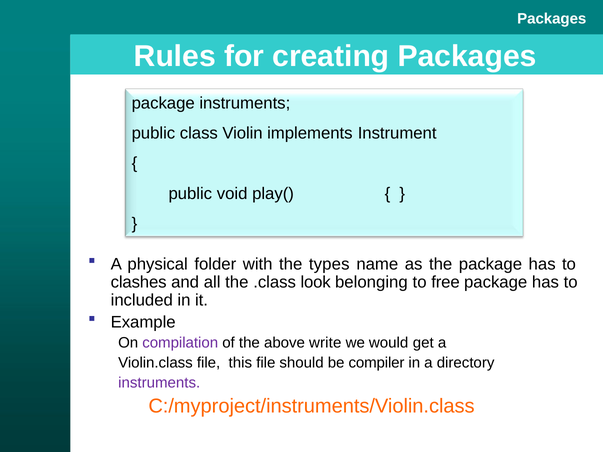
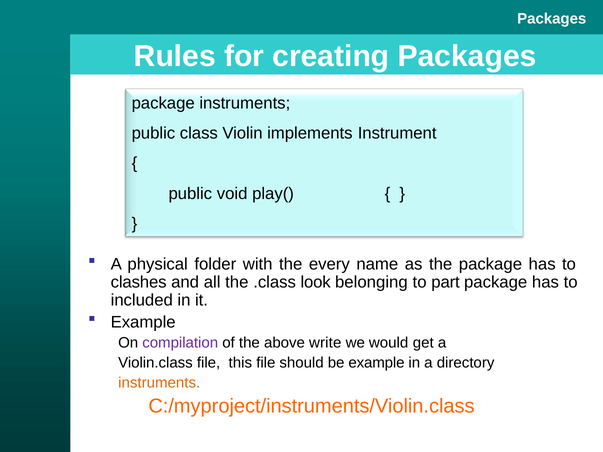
types: types -> every (329, 264)
free: free -> part (446, 282)
be compiler: compiler -> example (377, 363)
instruments colour: purple -> orange (159, 383)
